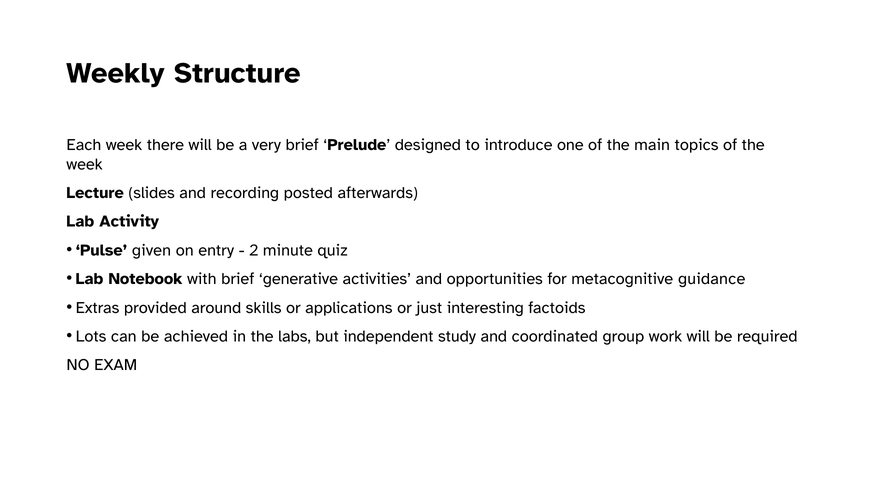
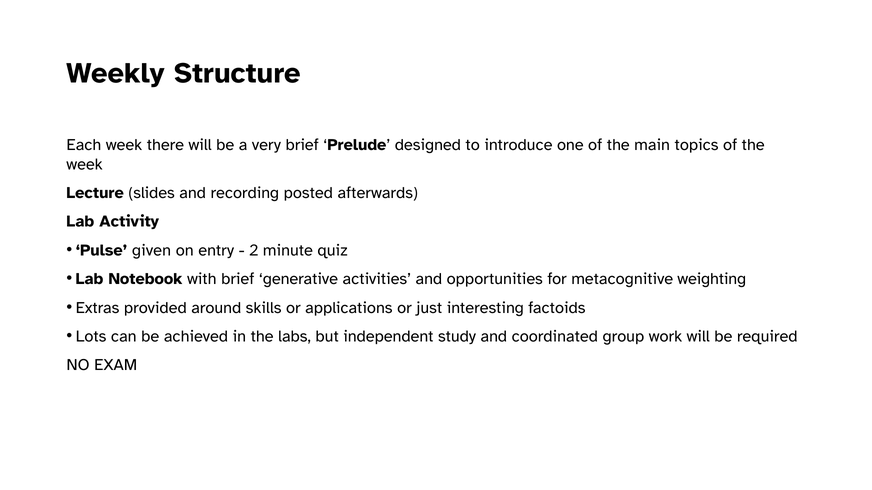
guidance: guidance -> weighting (712, 279)
